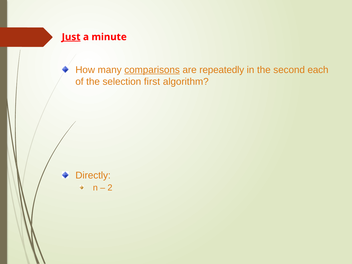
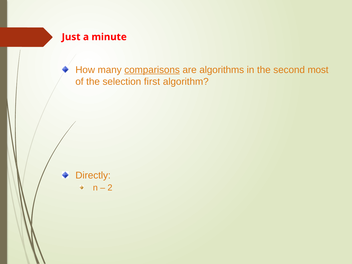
Just underline: present -> none (71, 37)
repeatedly: repeatedly -> algorithms (222, 70)
each: each -> most (318, 70)
